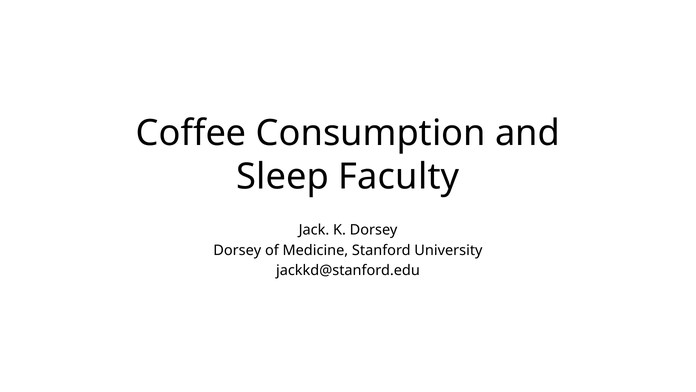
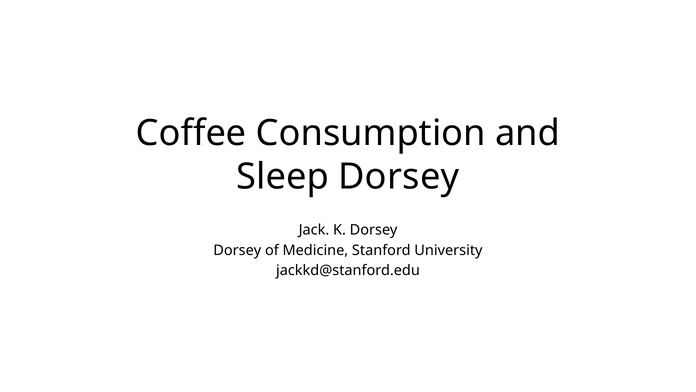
Sleep Faculty: Faculty -> Dorsey (399, 177)
